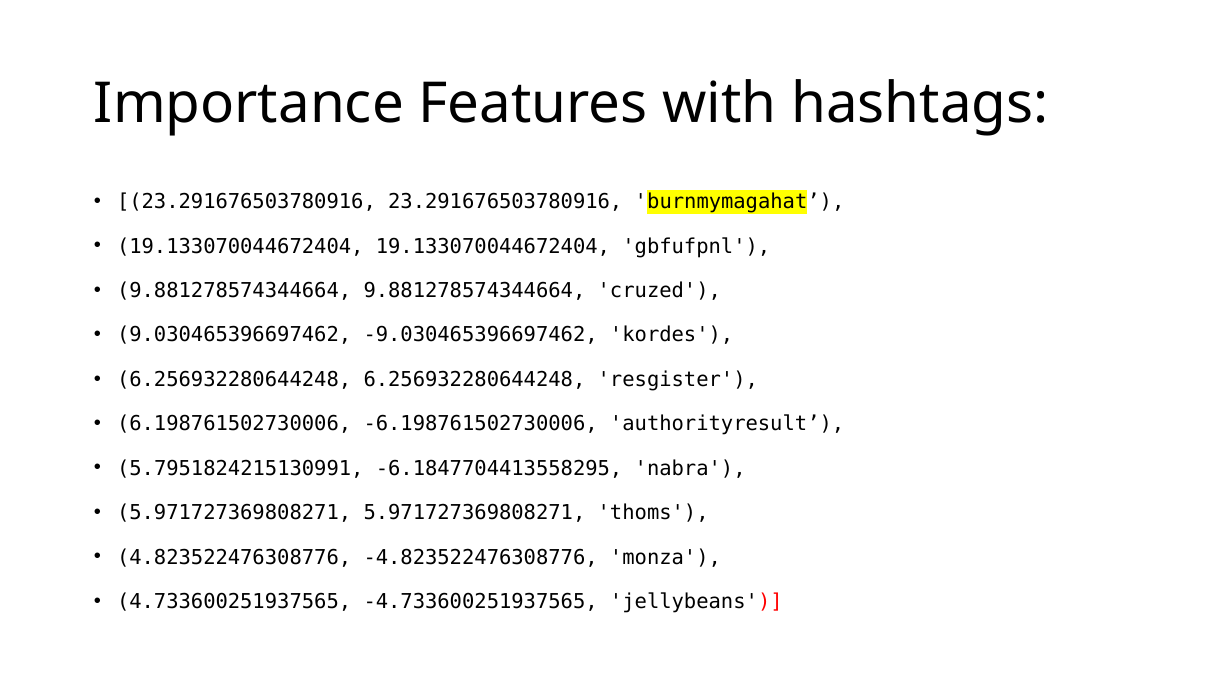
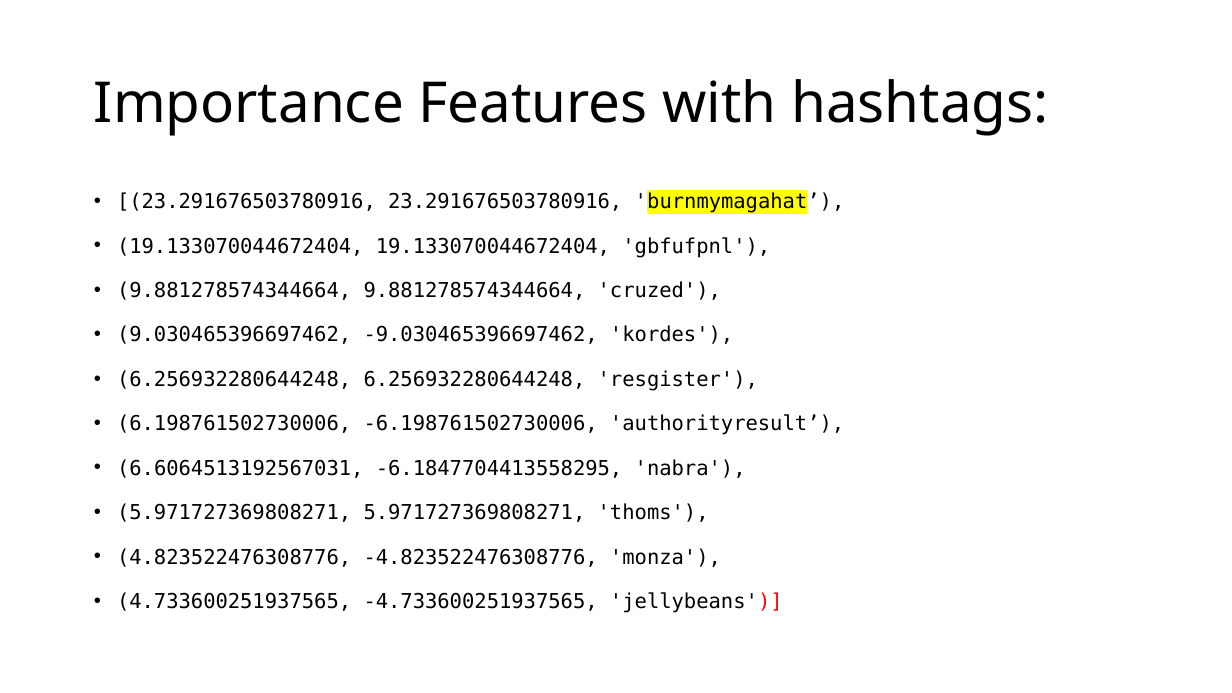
5.7951824215130991: 5.7951824215130991 -> 6.6064513192567031 (240, 468)
